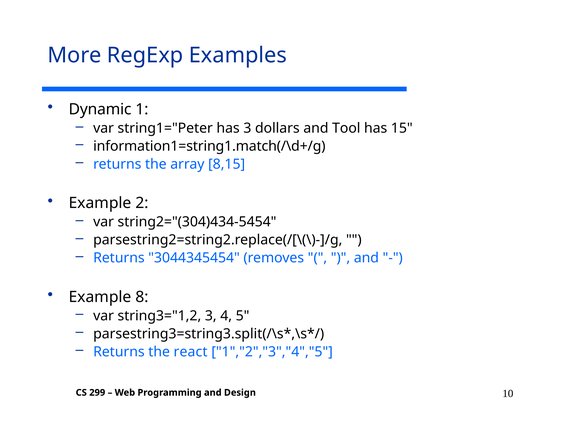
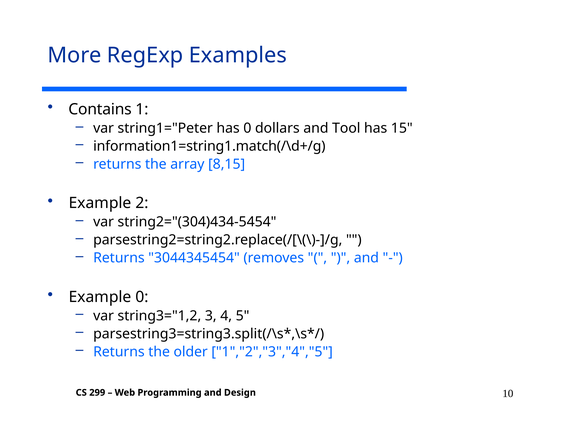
Dynamic: Dynamic -> Contains (100, 109)
has 3: 3 -> 0 (247, 128)
Example 8: 8 -> 0 (142, 297)
react: react -> older (191, 351)
